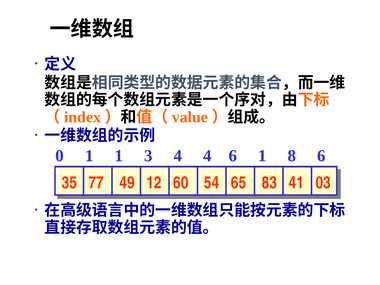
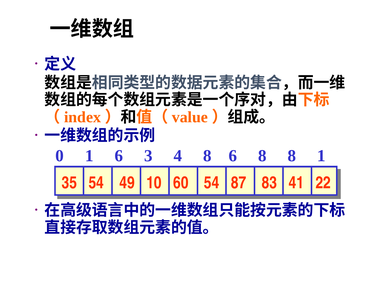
1 1: 1 -> 6 (119, 156)
4 4: 4 -> 8 (207, 156)
6 1: 1 -> 8 (262, 156)
8 6: 6 -> 1 (321, 156)
35 77: 77 -> 54 (96, 183)
12: 12 -> 10 (154, 183)
65: 65 -> 87 (239, 183)
03: 03 -> 22 (323, 183)
